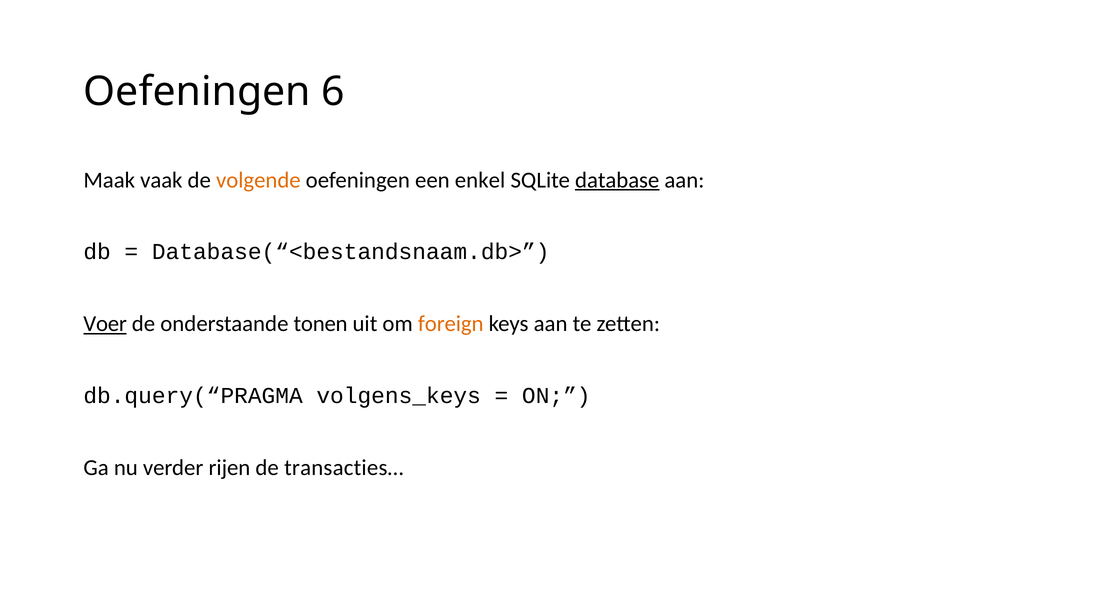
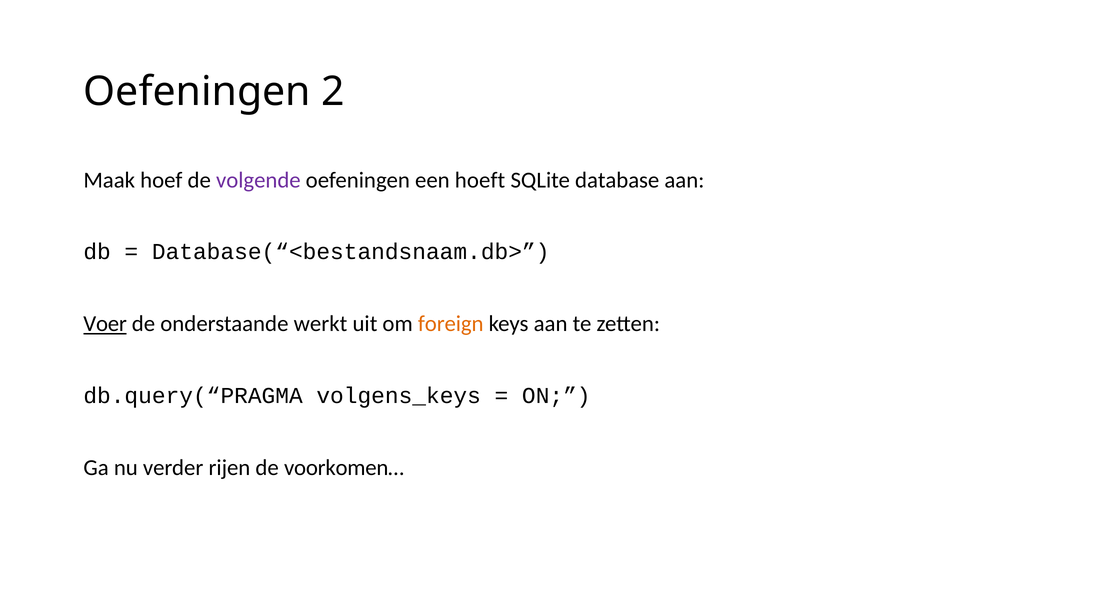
6: 6 -> 2 (333, 92)
vaak: vaak -> hoef (161, 180)
volgende colour: orange -> purple (258, 180)
enkel: enkel -> hoeft (480, 180)
database underline: present -> none (617, 180)
tonen: tonen -> werkt (320, 324)
transacties…: transacties… -> voorkomen… (344, 468)
